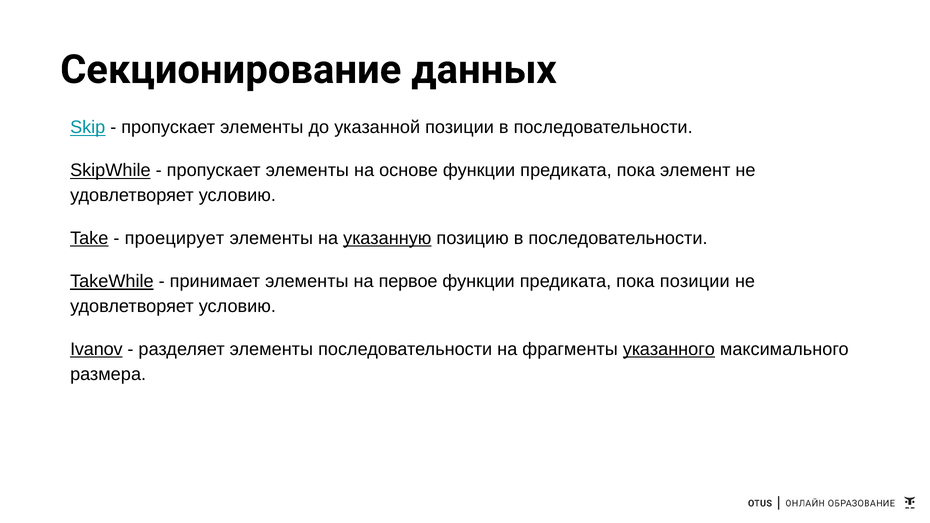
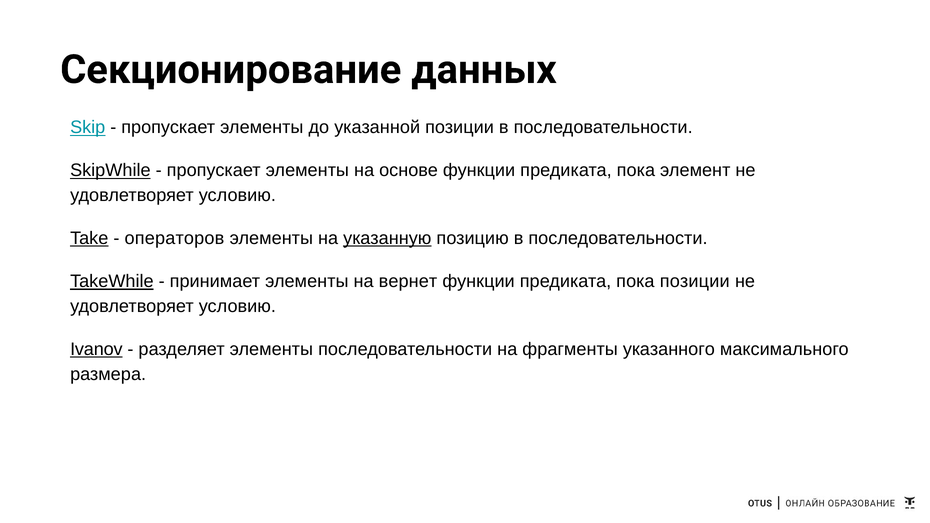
проецирует: проецирует -> операторов (174, 238)
первое: первое -> вернет (408, 281)
указанного underline: present -> none (669, 349)
